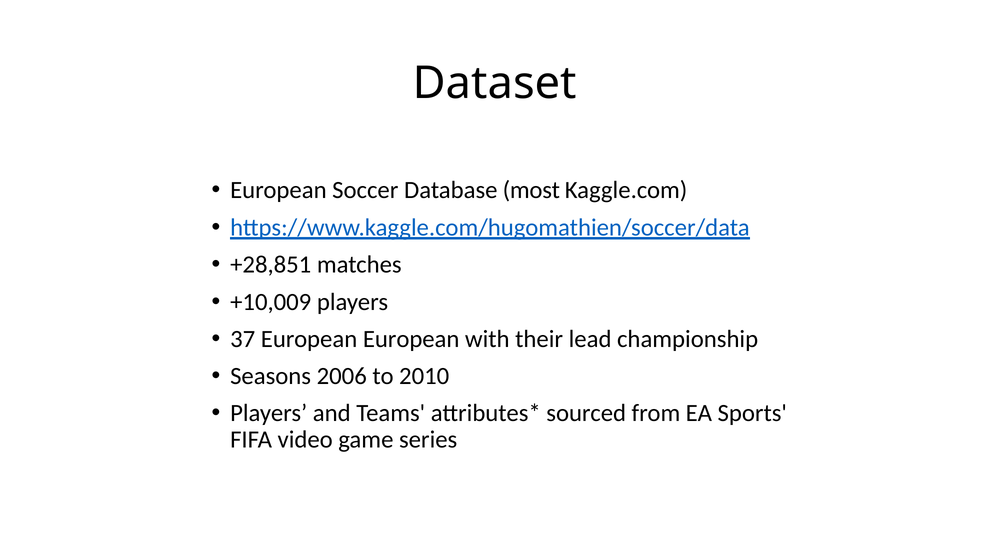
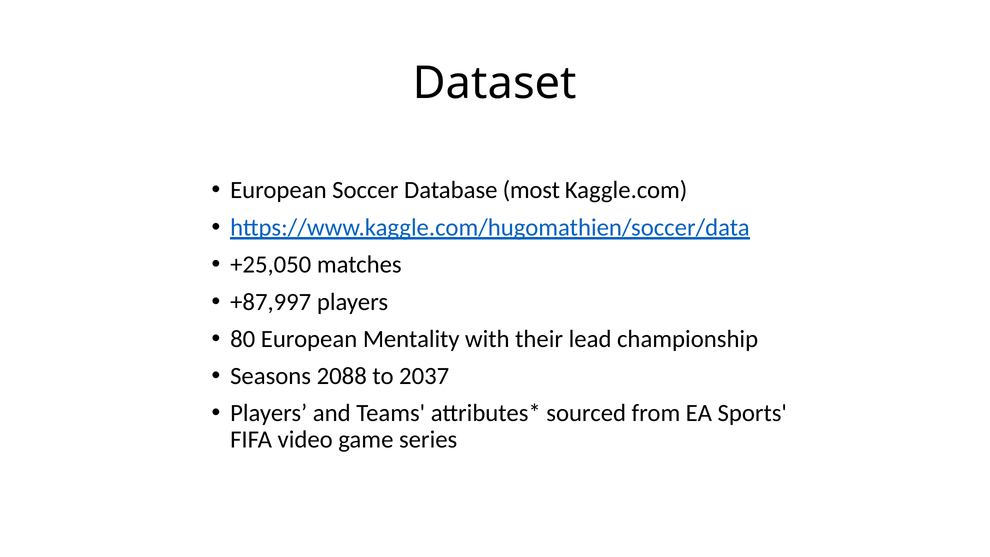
+28,851: +28,851 -> +25,050 (271, 265)
+10,009: +10,009 -> +87,997 (271, 302)
37: 37 -> 80 (243, 339)
European European: European -> Mentality (411, 339)
2006: 2006 -> 2088 (342, 376)
2010: 2010 -> 2037 (424, 376)
